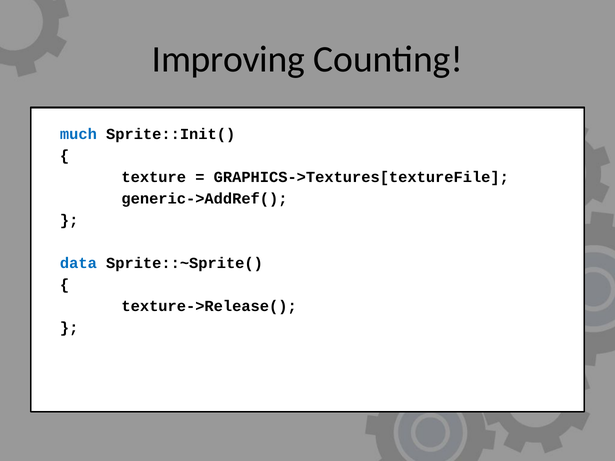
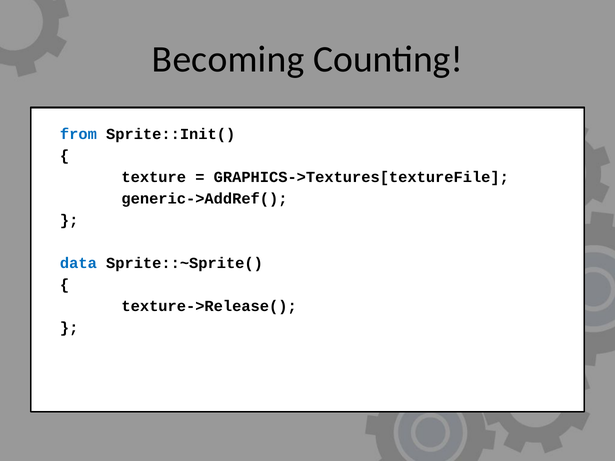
Improving: Improving -> Becoming (228, 60)
much: much -> from (78, 134)
